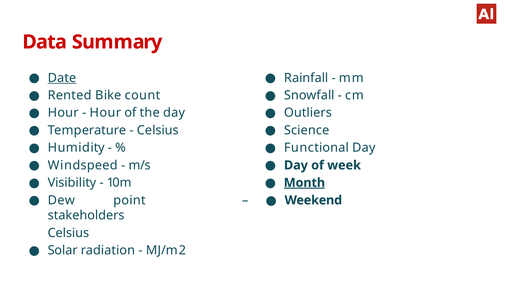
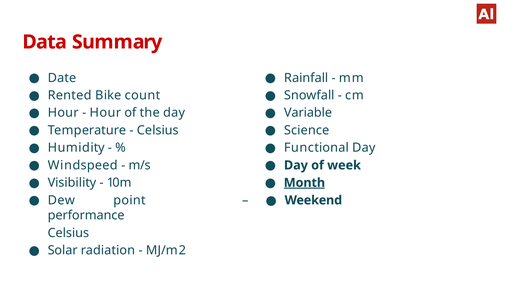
Date underline: present -> none (62, 78)
Outliers: Outliers -> Variable (308, 113)
stakeholders: stakeholders -> performance (86, 216)
